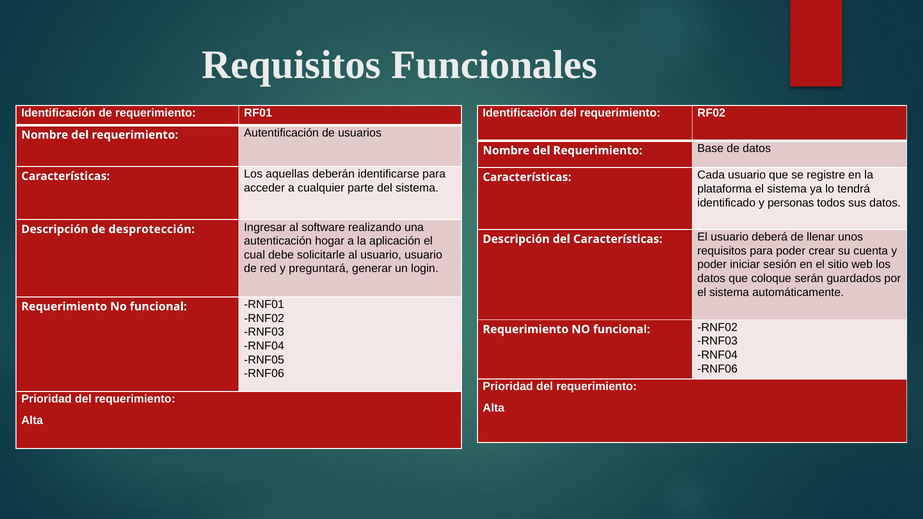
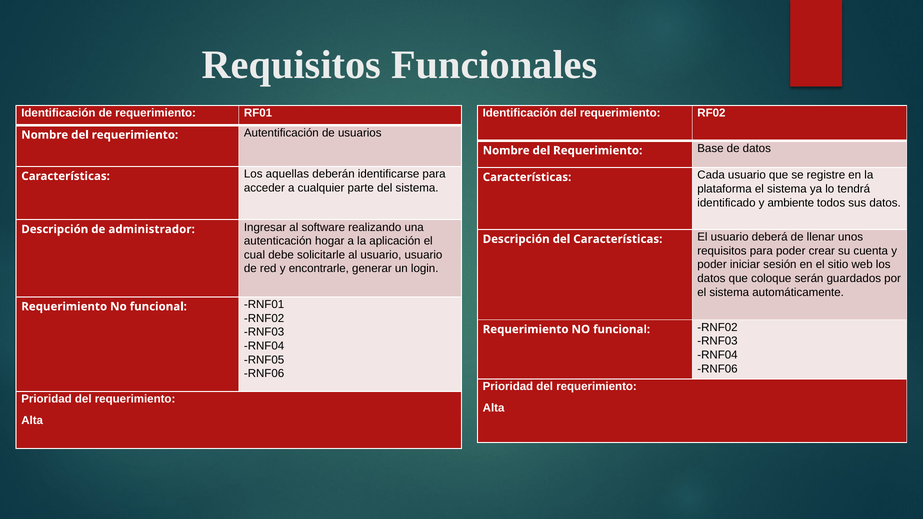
personas: personas -> ambiente (791, 203)
desprotección: desprotección -> administrador (152, 229)
preguntará: preguntará -> encontrarle (319, 269)
